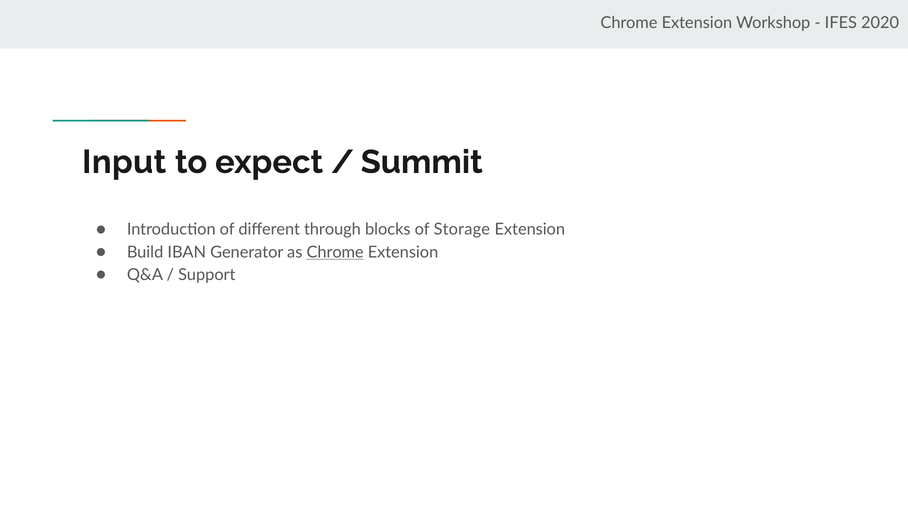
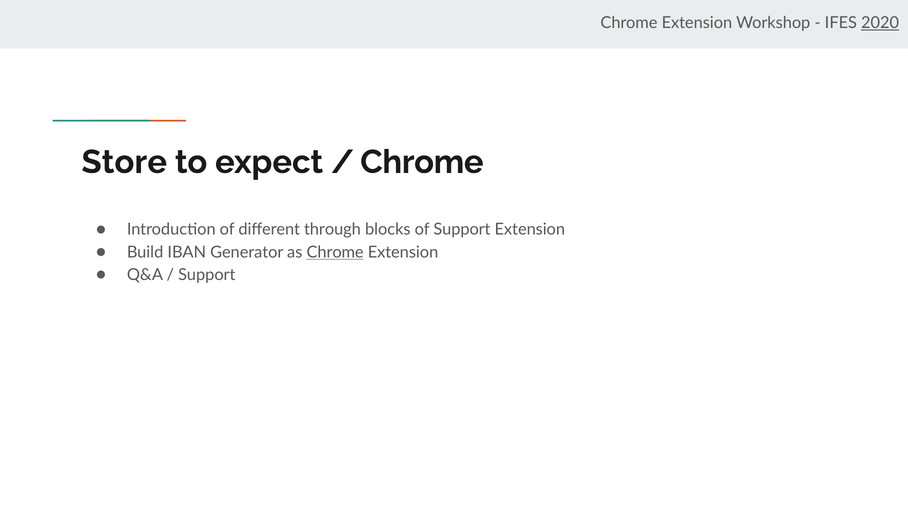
2020 underline: none -> present (880, 23)
Input: Input -> Store (124, 162)
Summit: Summit -> Chrome (422, 162)
of Storage: Storage -> Support (462, 229)
